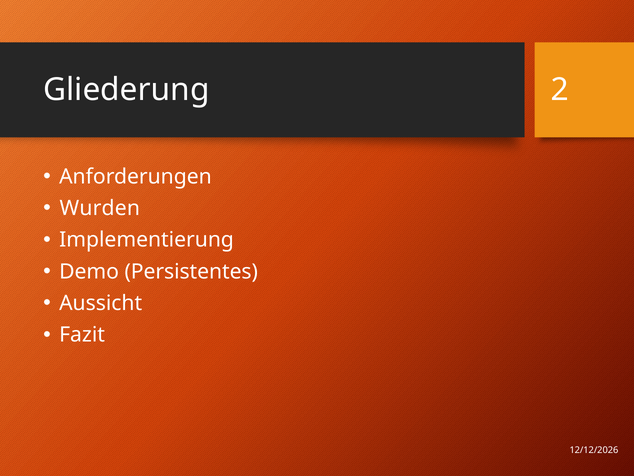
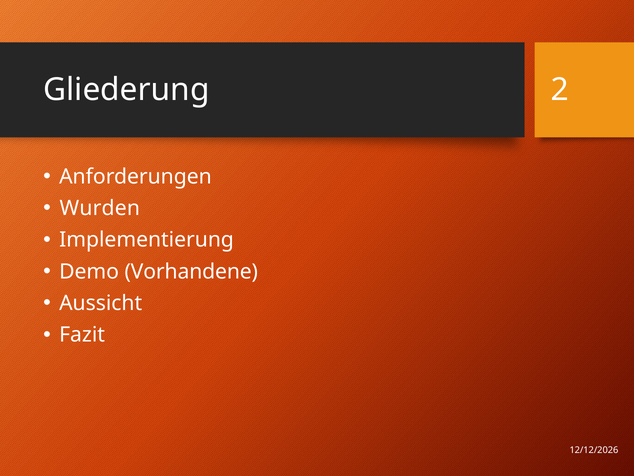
Persistentes: Persistentes -> Vorhandene (191, 271)
